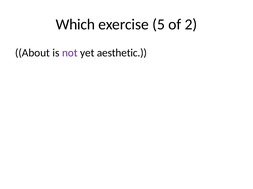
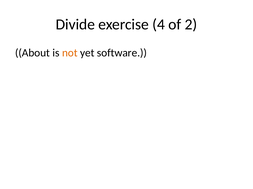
Which: Which -> Divide (75, 24)
5: 5 -> 4 (159, 24)
not colour: purple -> orange (70, 53)
aesthetic: aesthetic -> software (122, 53)
